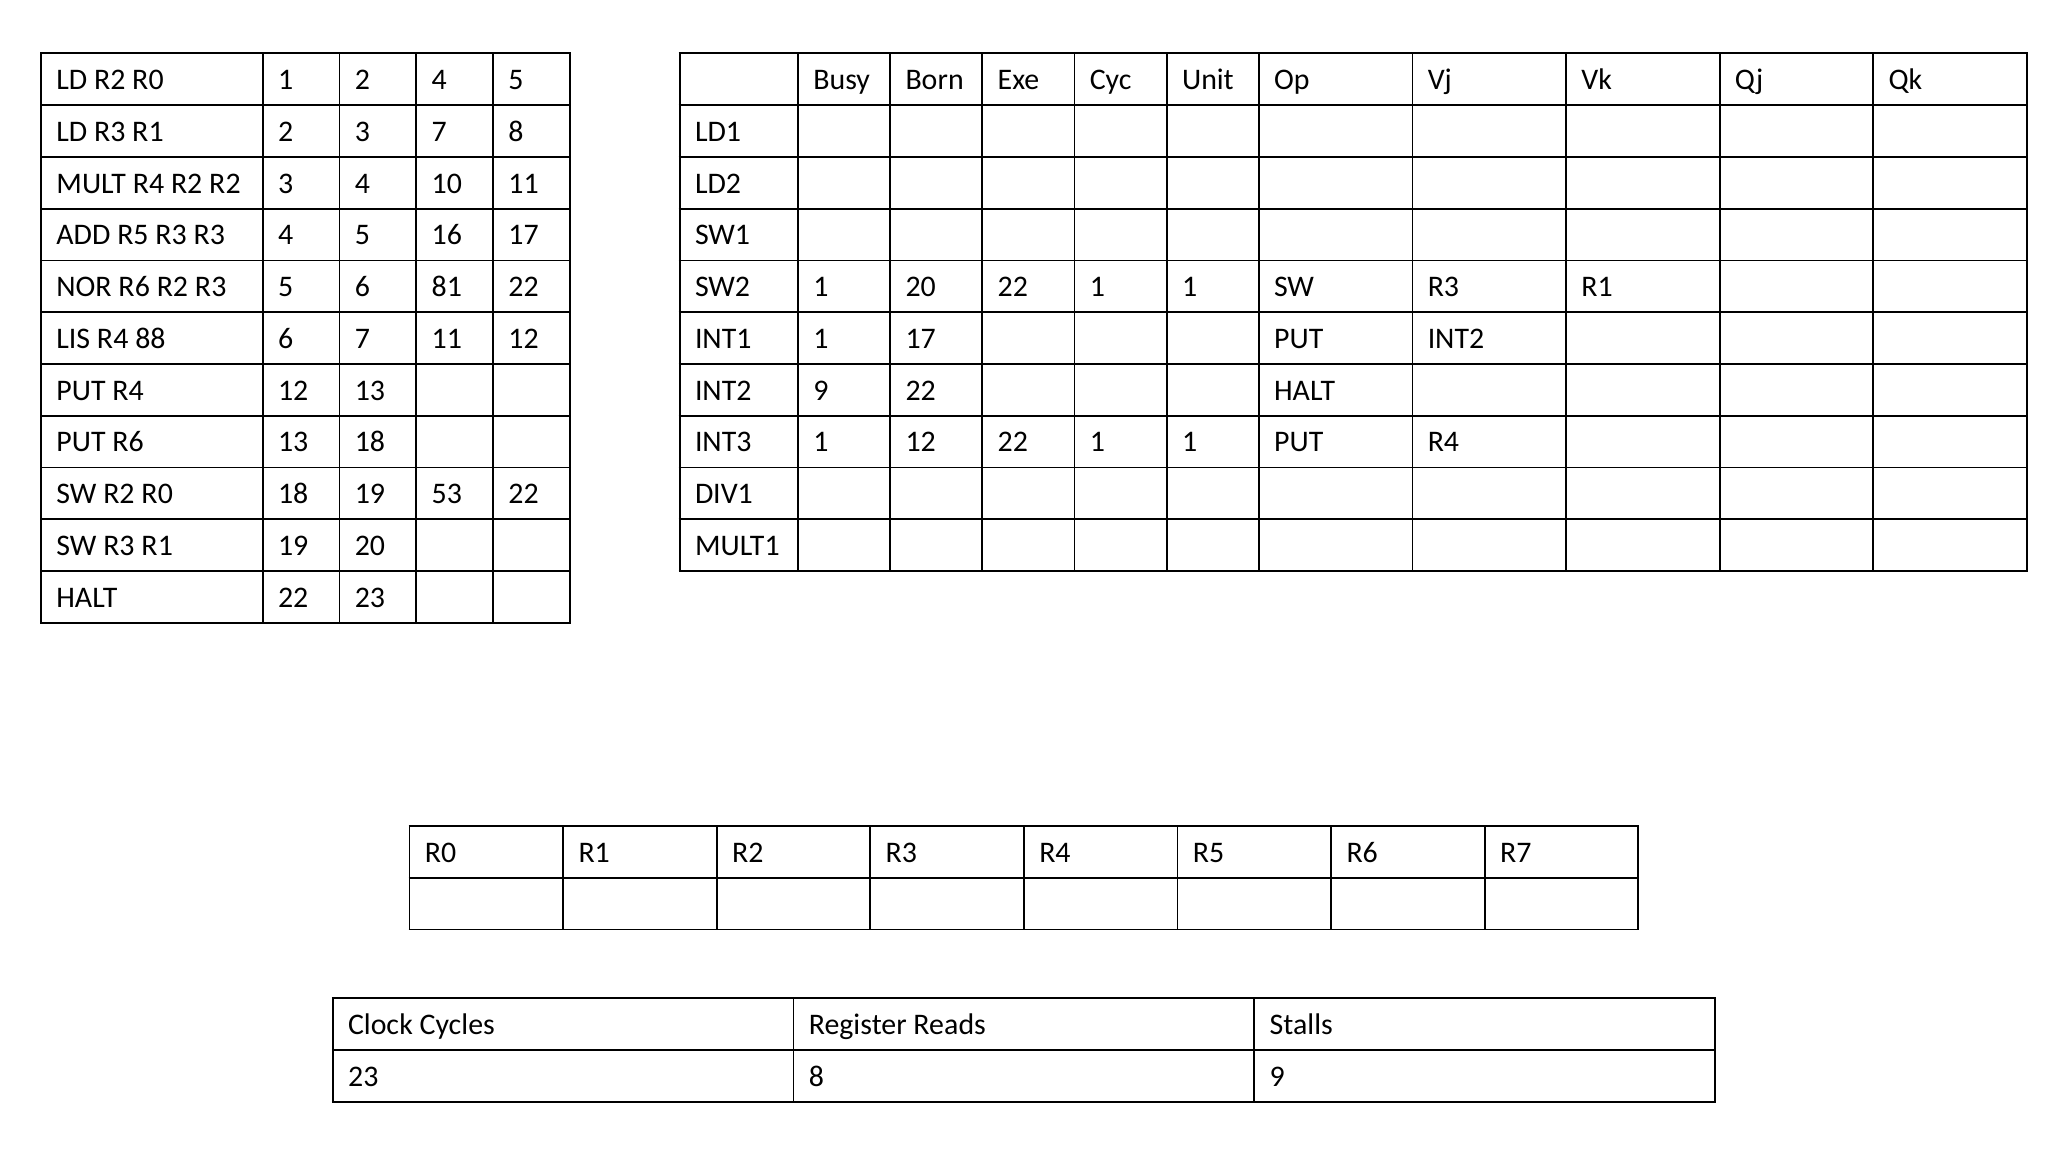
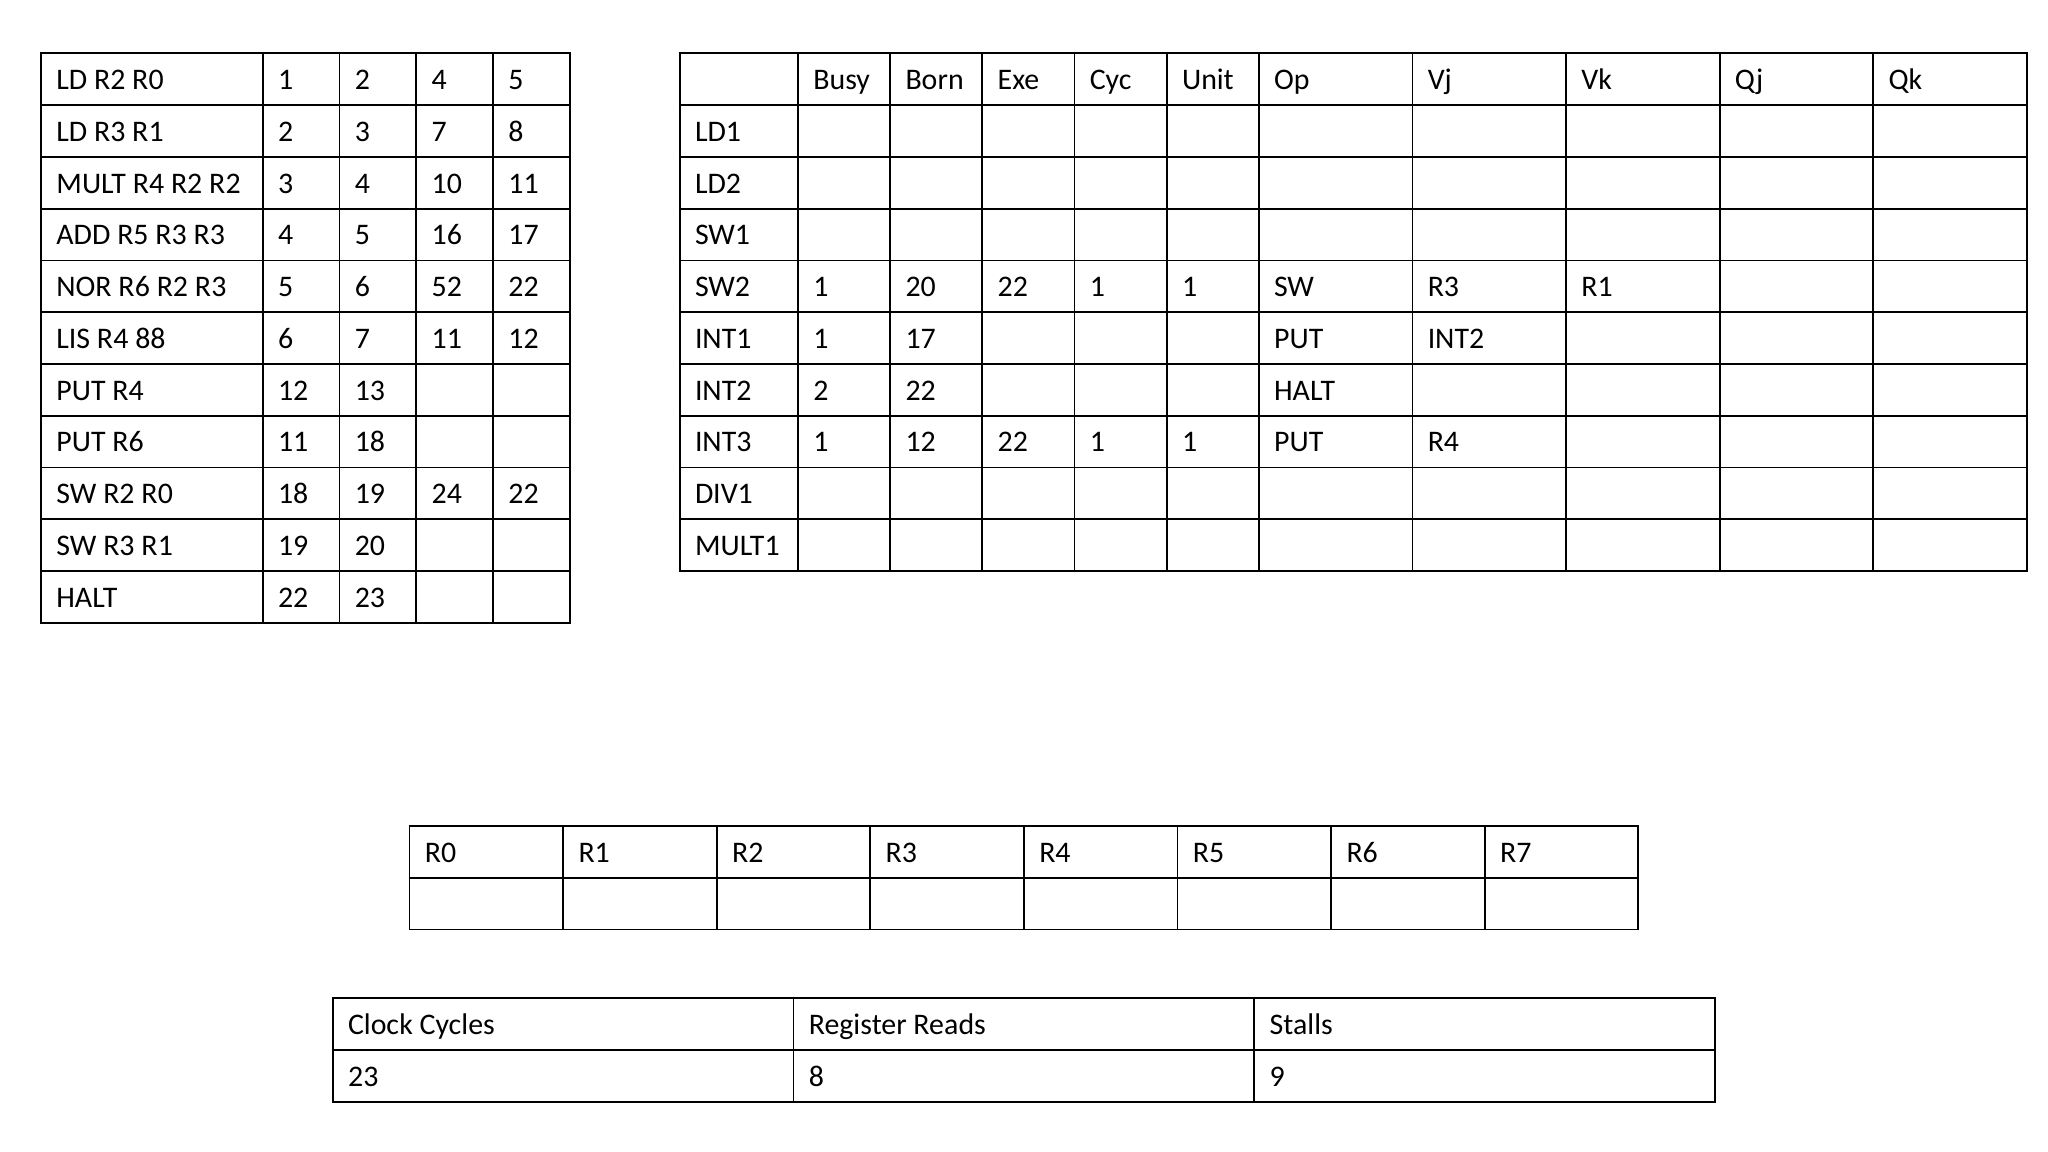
81: 81 -> 52 (447, 287)
INT2 9: 9 -> 2 (821, 390)
R6 13: 13 -> 11 (293, 442)
53: 53 -> 24 (447, 494)
